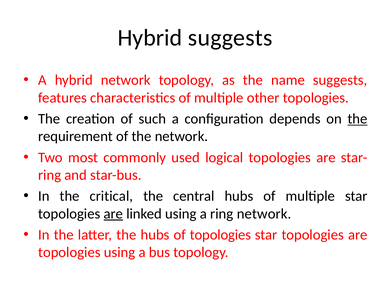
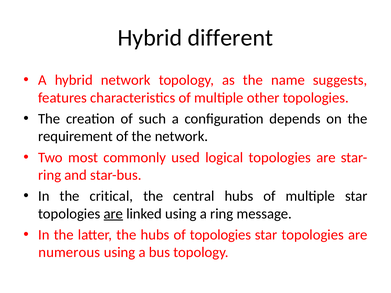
Hybrid suggests: suggests -> different (230, 38)
the underline: present -> none (358, 119)
ring network: network -> message (264, 214)
topologies: topologies -> numerous (69, 253)
